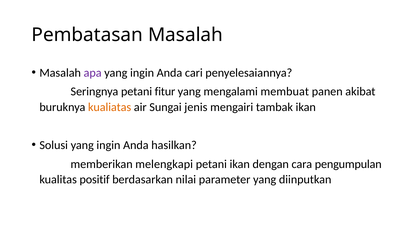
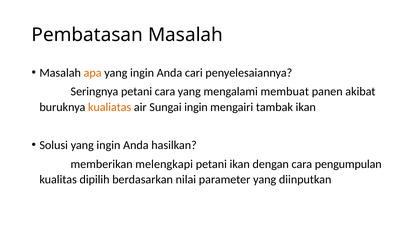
apa colour: purple -> orange (93, 73)
petani fitur: fitur -> cara (165, 92)
Sungai jenis: jenis -> ingin (196, 107)
positif: positif -> dipilih (95, 180)
